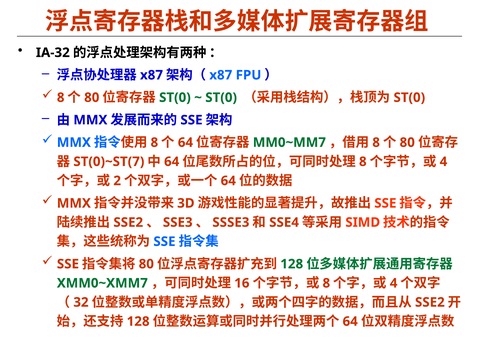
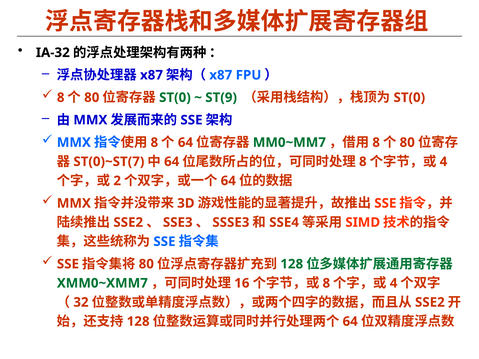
ST(0: ST(0 -> ST(9 (221, 98)
